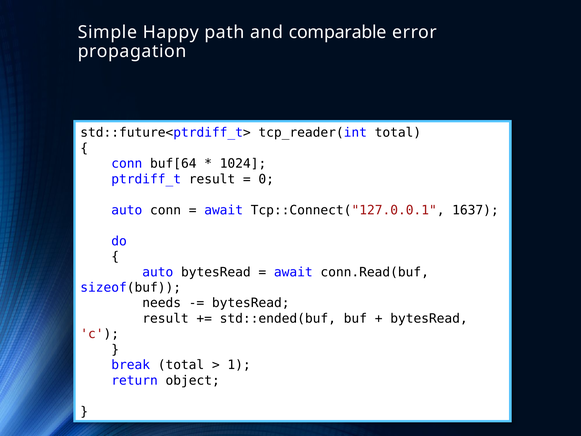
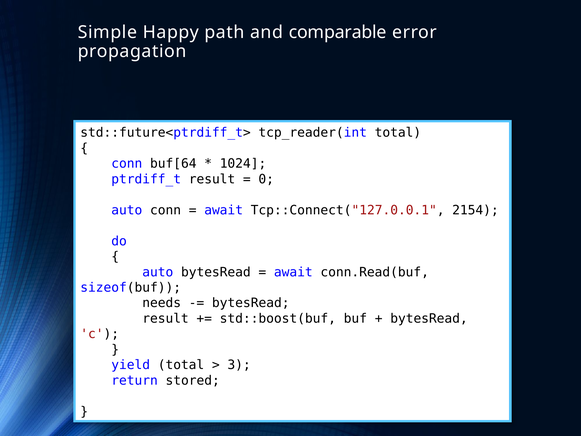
1637: 1637 -> 2154 (475, 210)
std::ended(buf: std::ended(buf -> std::boost(buf (278, 318)
break: break -> yield (131, 365)
1: 1 -> 3 (239, 365)
object: object -> stored (193, 380)
